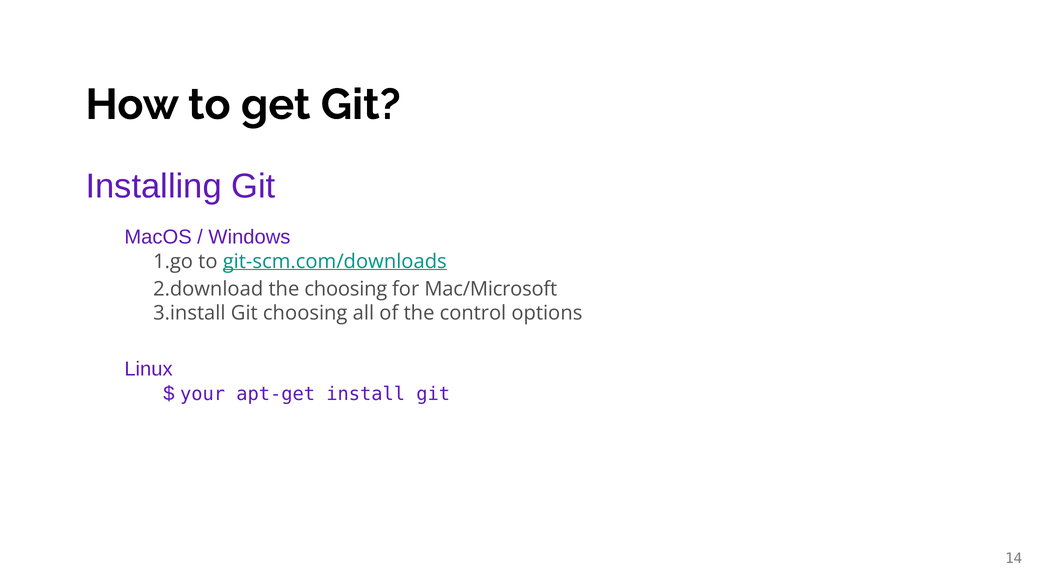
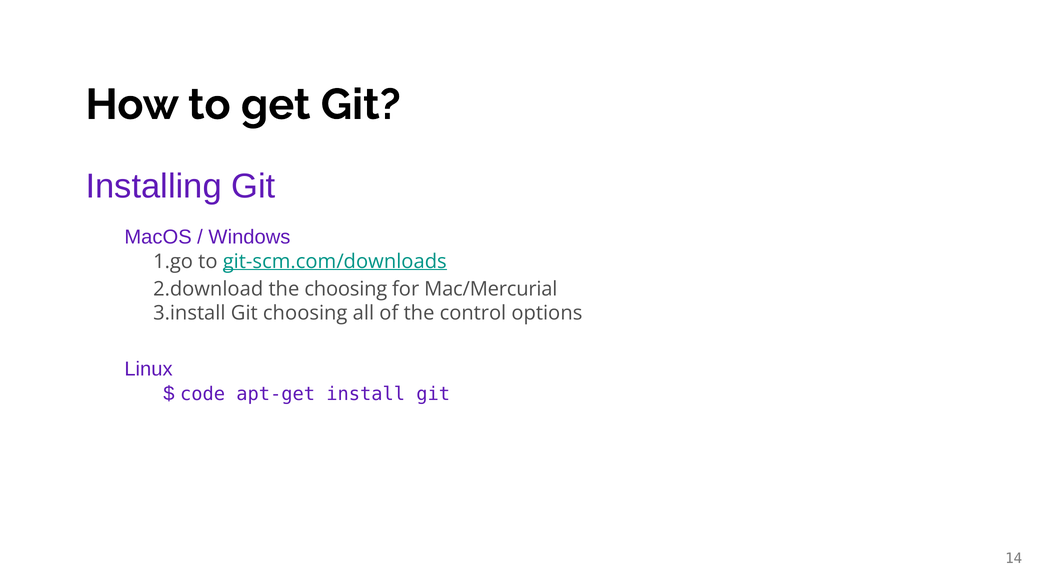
Mac/Microsoft: Mac/Microsoft -> Mac/Mercurial (491, 289)
your: your -> code (203, 394)
